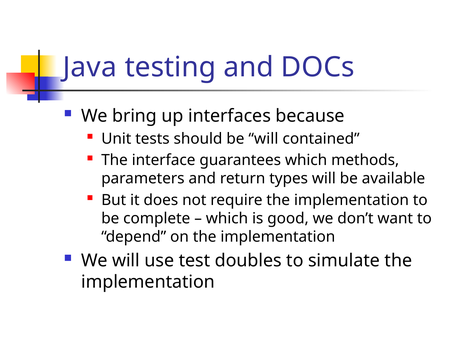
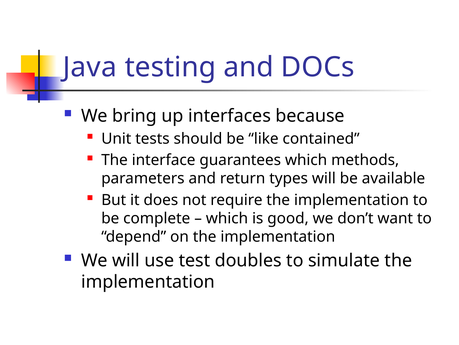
be will: will -> like (263, 138)
